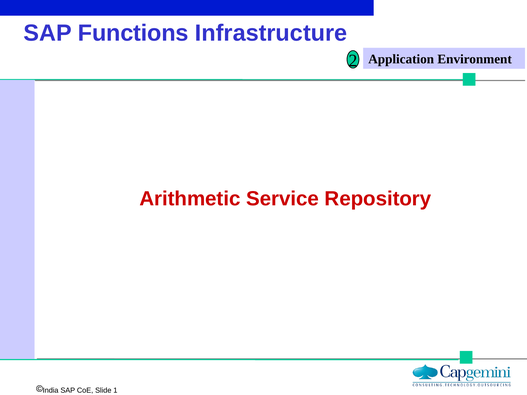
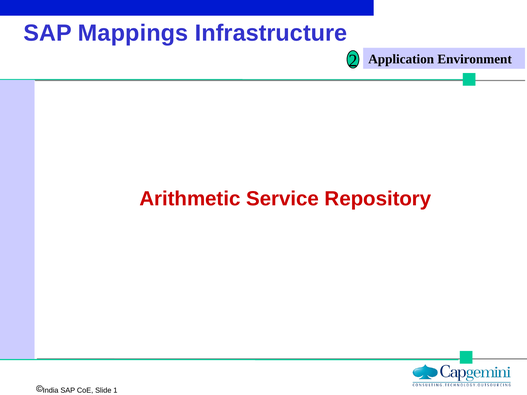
Functions: Functions -> Mappings (133, 33)
